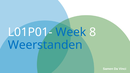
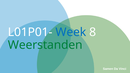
Weerstanden colour: blue -> green (45, 45)
